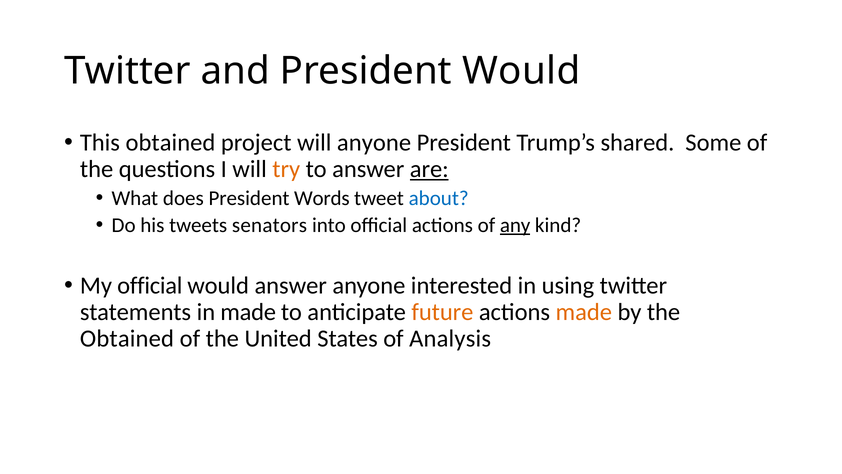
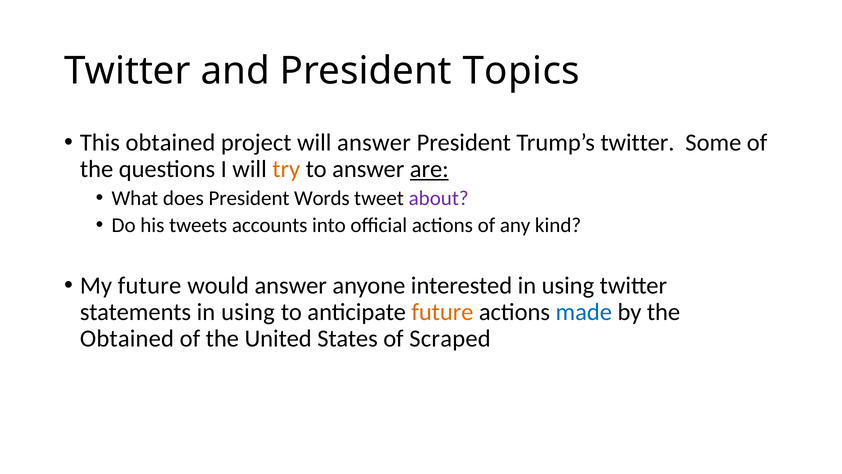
President Would: Would -> Topics (521, 71)
will anyone: anyone -> answer (374, 142)
Trump’s shared: shared -> twitter (637, 142)
about colour: blue -> purple (439, 198)
senators: senators -> accounts (270, 225)
any underline: present -> none (515, 225)
My official: official -> future (150, 285)
statements in made: made -> using (248, 312)
made colour: orange -> blue (584, 312)
Analysis: Analysis -> Scraped (450, 339)
